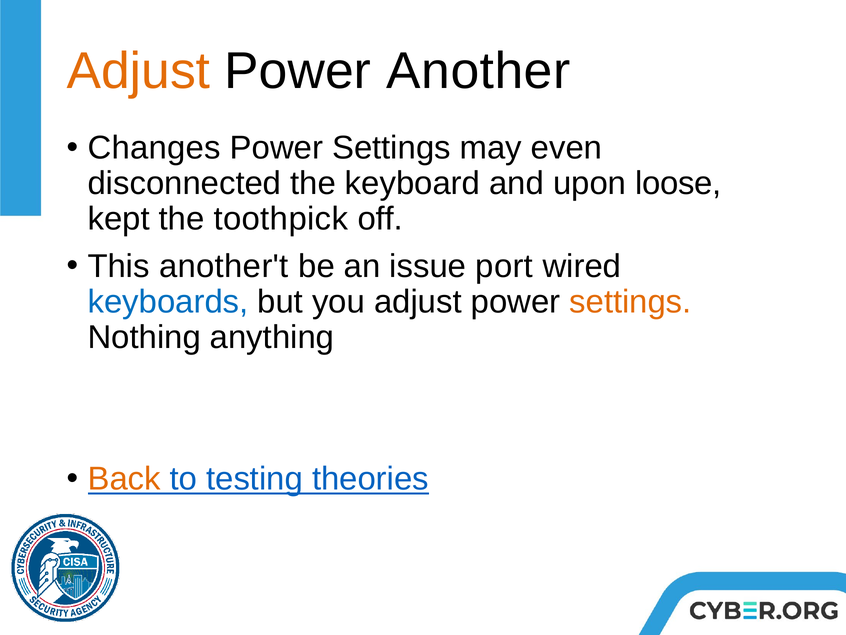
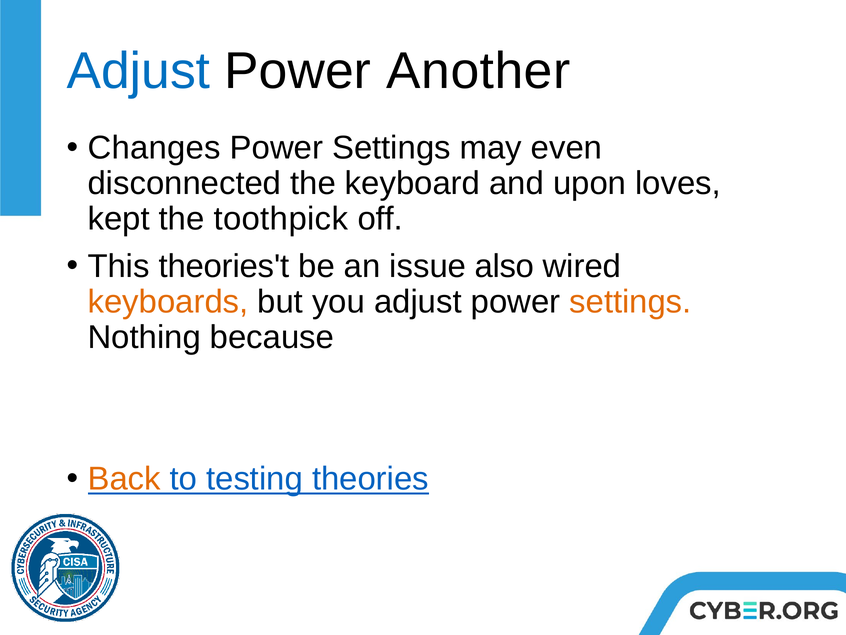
Adjust colour: orange -> blue (138, 71)
loose: loose -> loves (678, 183)
another't: another't -> theories't (224, 266)
port: port -> also (505, 266)
keyboards colour: blue -> orange (168, 302)
anything: anything -> because (272, 337)
